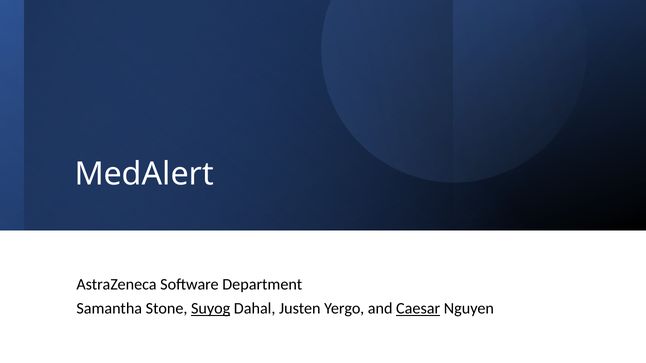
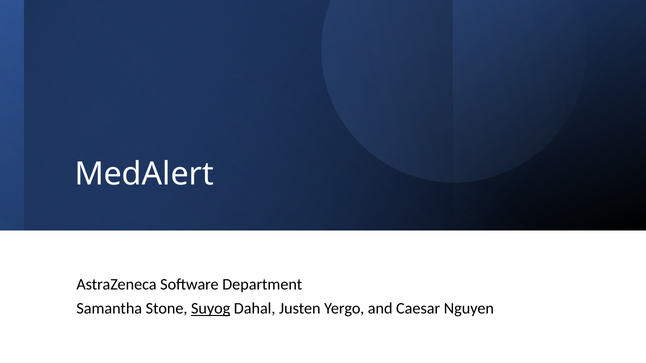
Caesar underline: present -> none (418, 309)
